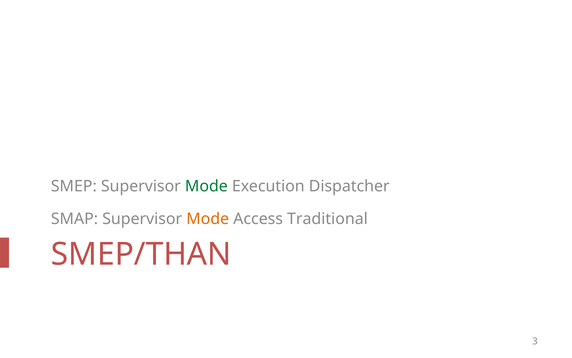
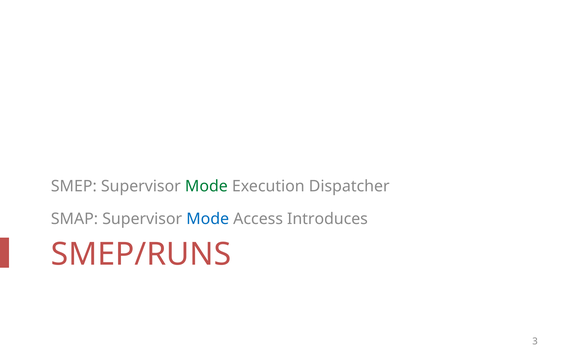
Mode colour: orange -> blue (208, 218)
Traditional: Traditional -> Introduces (327, 218)
SMEP/THAN: SMEP/THAN -> SMEP/RUNS (141, 254)
